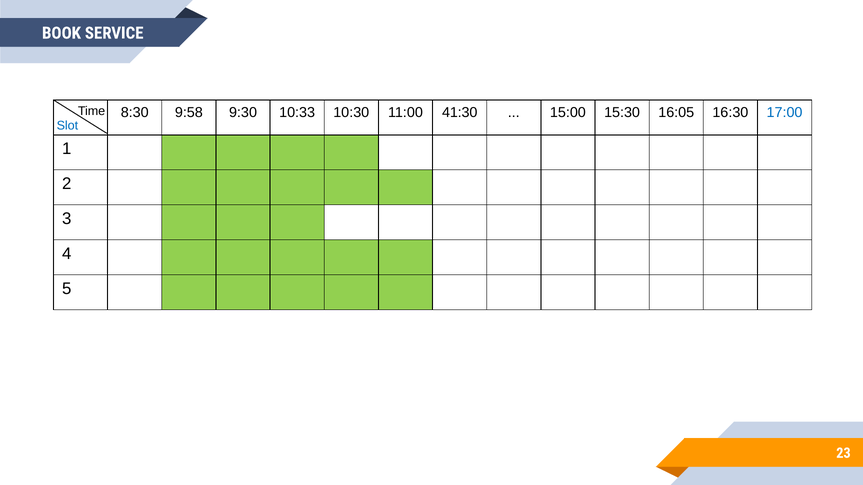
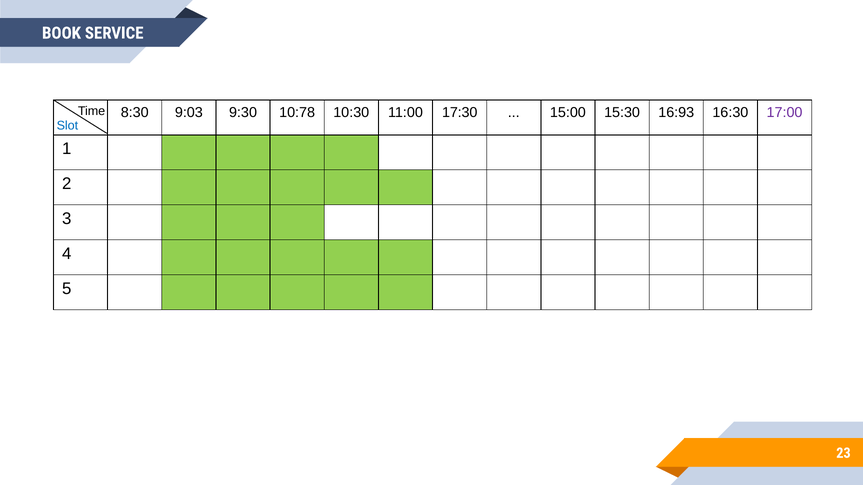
9:58: 9:58 -> 9:03 (189, 113)
10:33: 10:33 -> 10:78 (297, 113)
41:30: 41:30 -> 17:30 (460, 113)
16:05: 16:05 -> 16:93 (676, 113)
17:00 colour: blue -> purple (785, 113)
